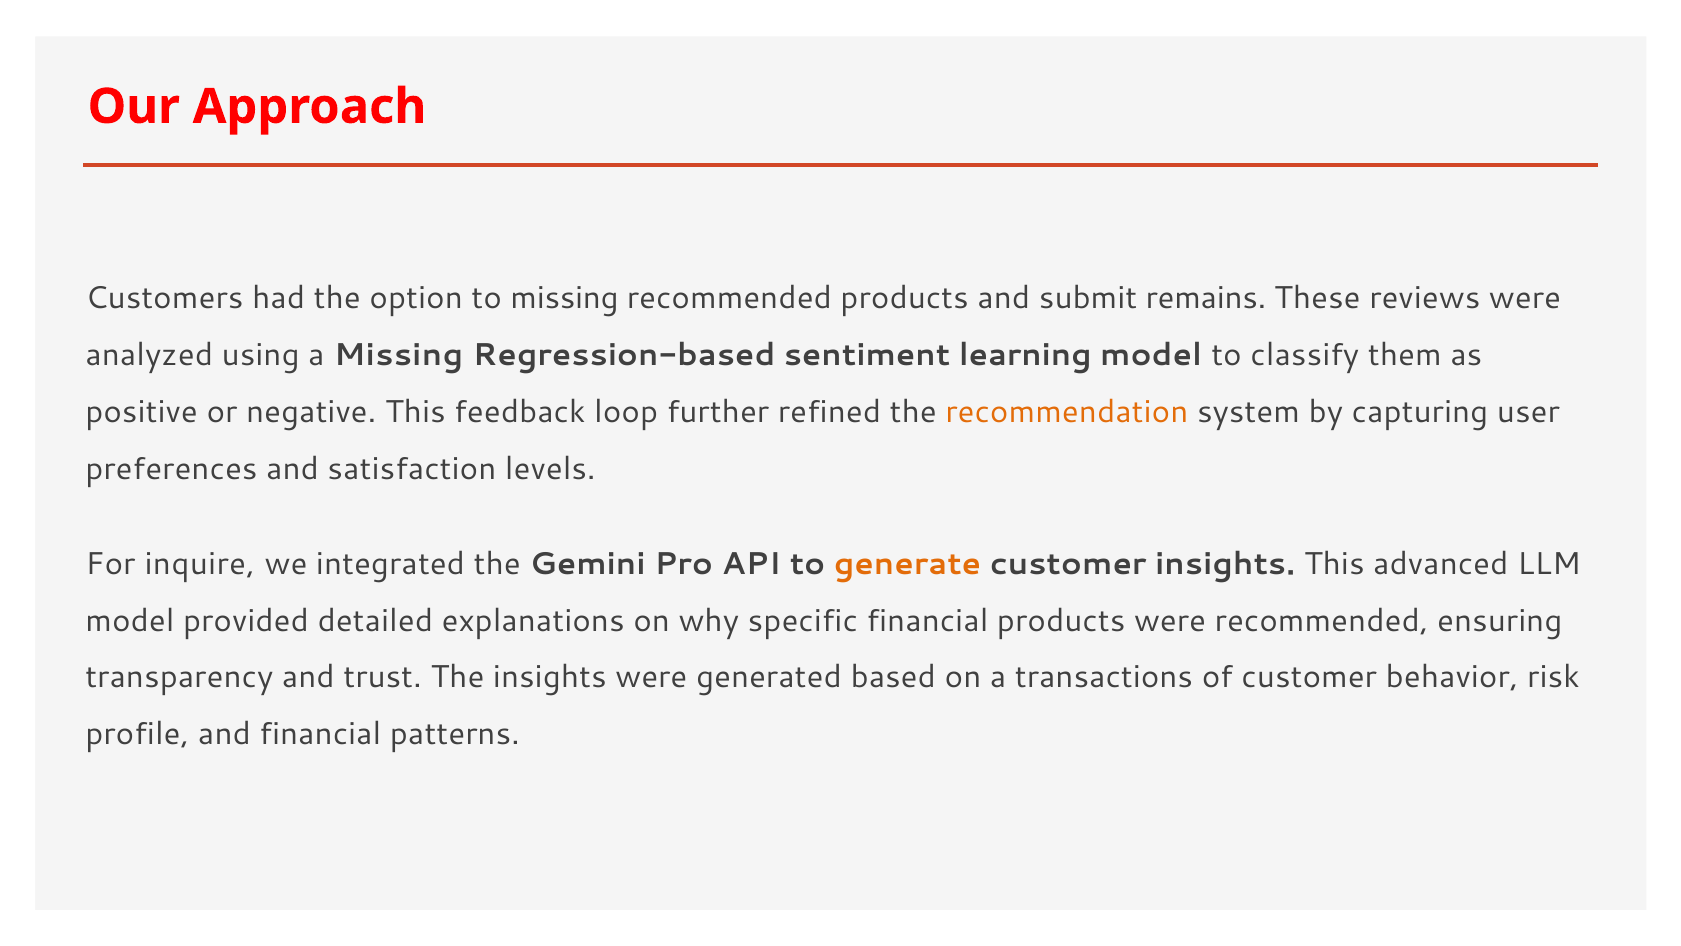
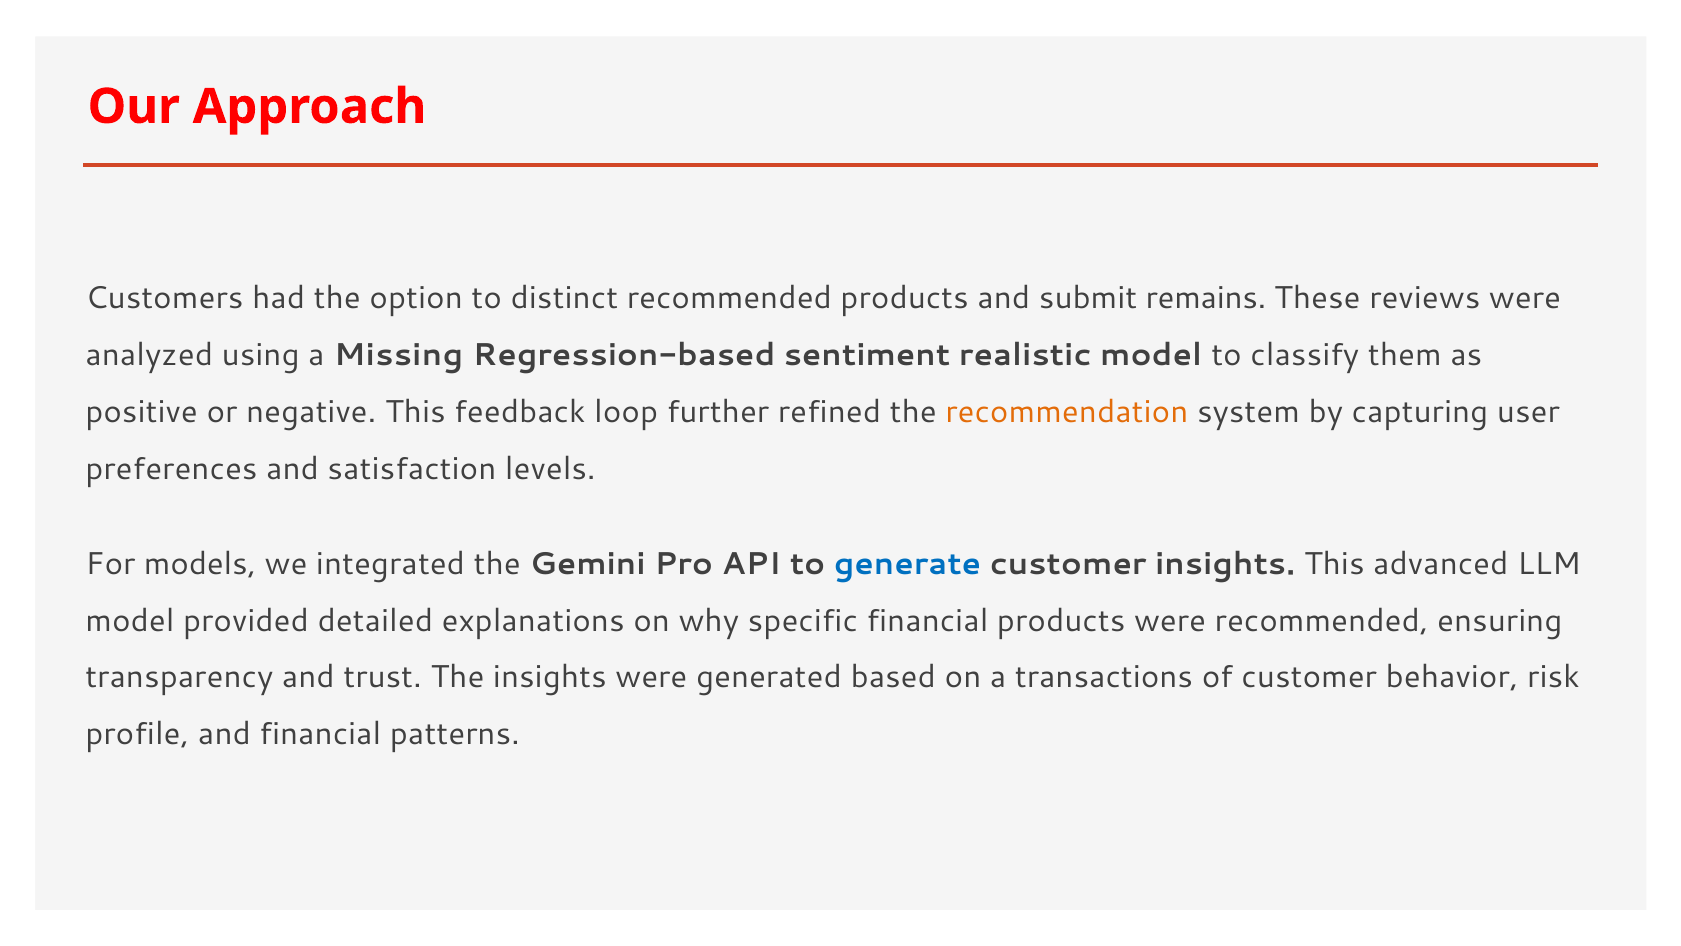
to missing: missing -> distinct (564, 298)
learning: learning -> realistic (1025, 355)
inquire: inquire -> models (200, 564)
generate colour: orange -> blue (907, 564)
